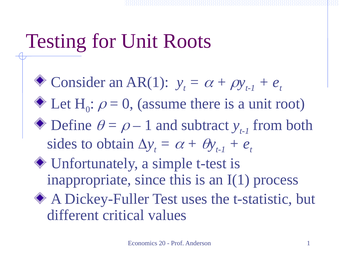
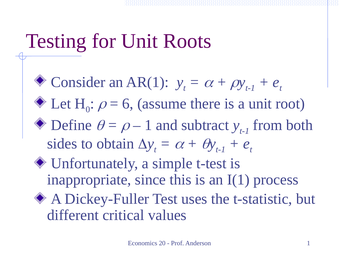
0: 0 -> 6 (128, 104)
